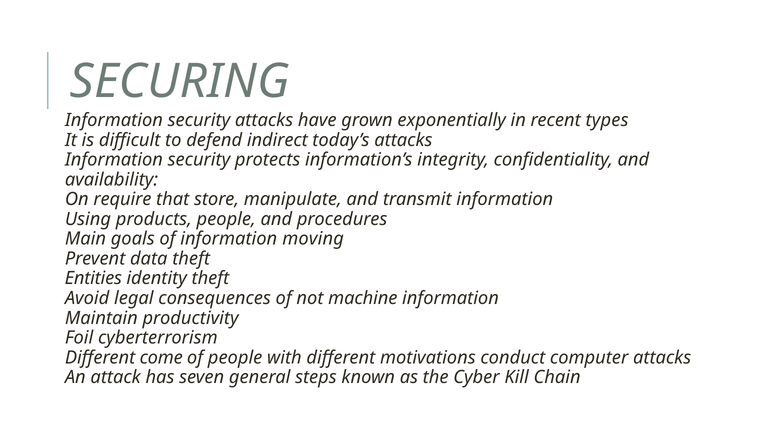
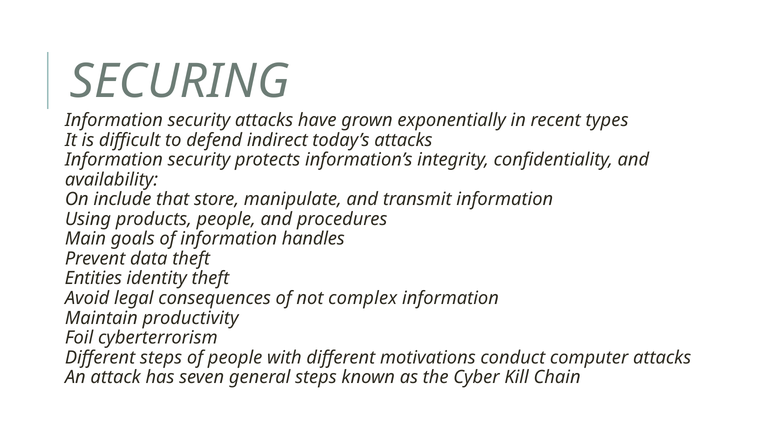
require: require -> include (122, 199)
moving: moving -> handles (313, 239)
machine: machine -> complex (363, 298)
Different come: come -> steps (161, 357)
